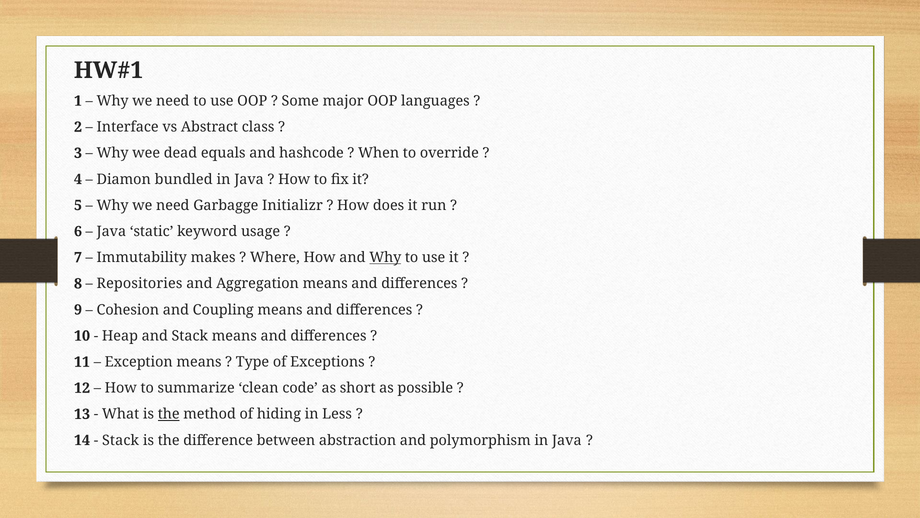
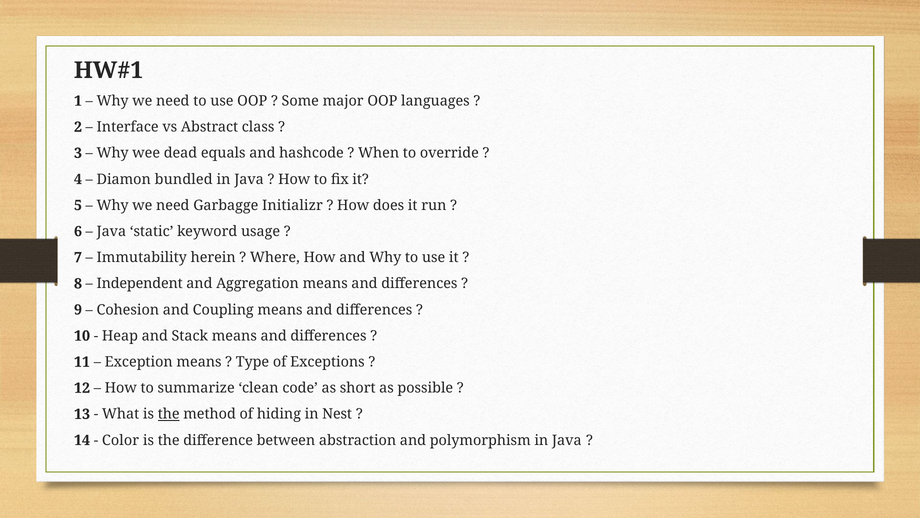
makes: makes -> herein (213, 257)
Why underline: present -> none (385, 257)
Repositories: Repositories -> Independent (140, 283)
Less: Less -> Nest (337, 414)
Stack: Stack -> Color (121, 440)
